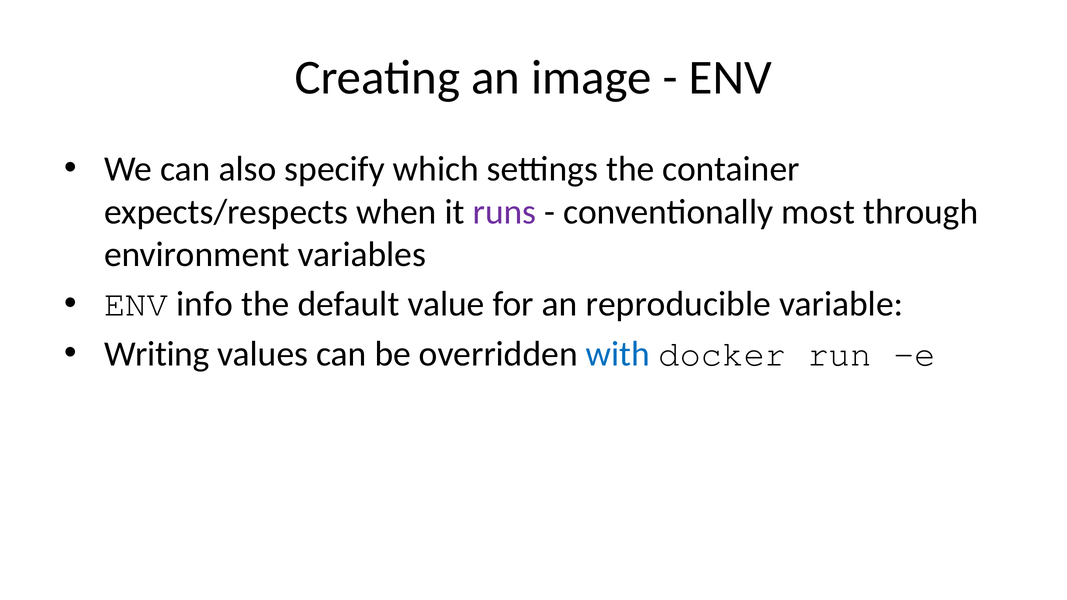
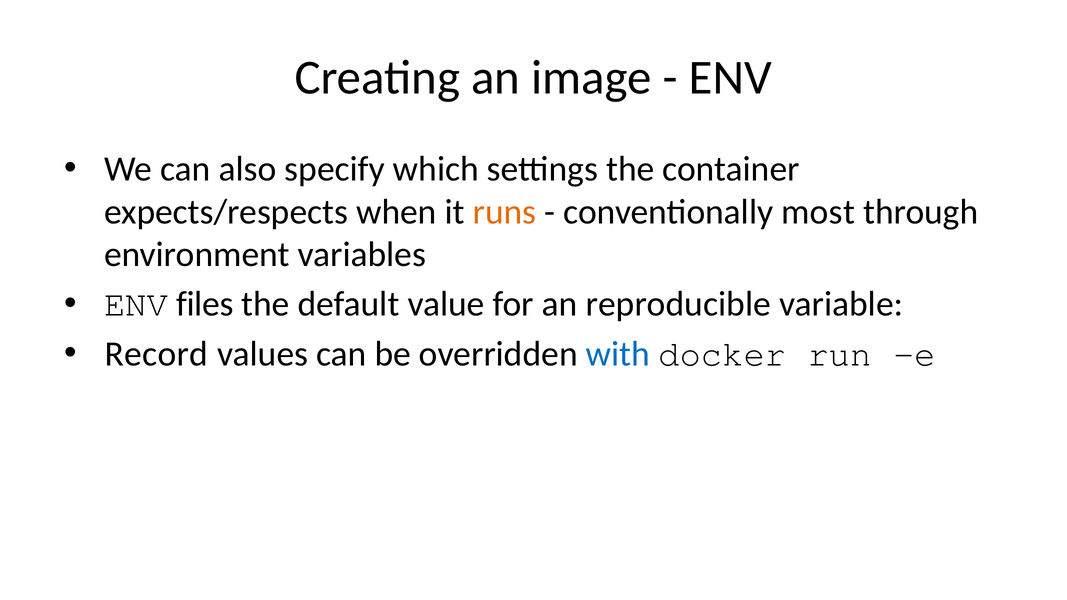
runs colour: purple -> orange (505, 212)
info: info -> files (205, 304)
Writing: Writing -> Record (156, 354)
